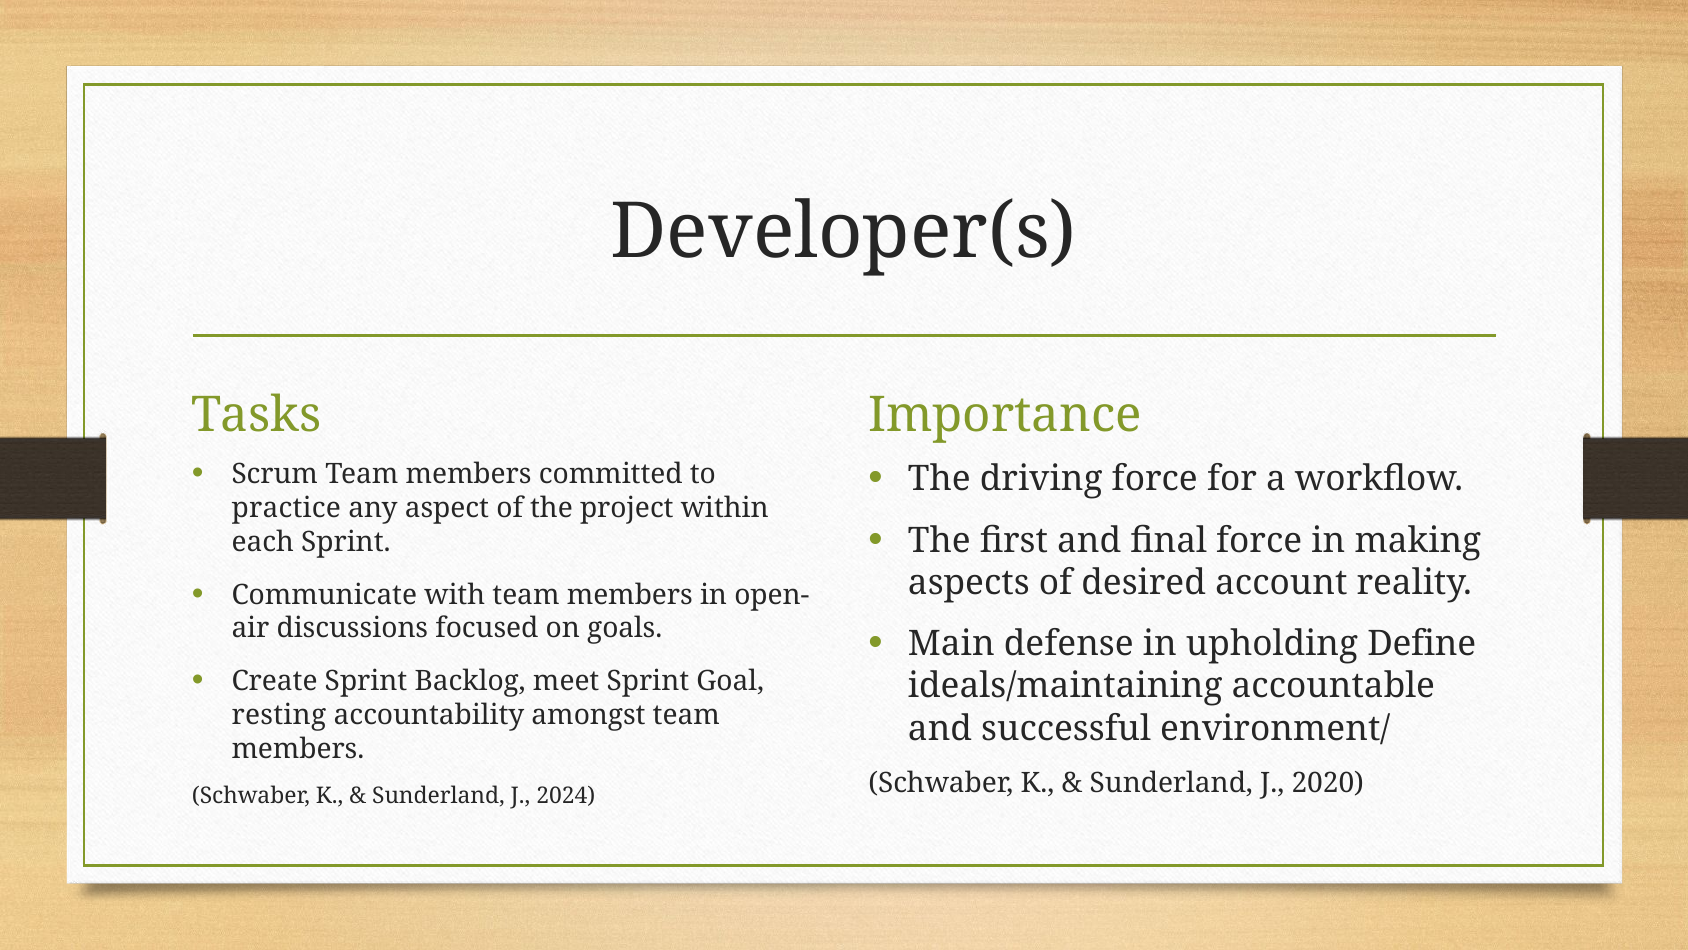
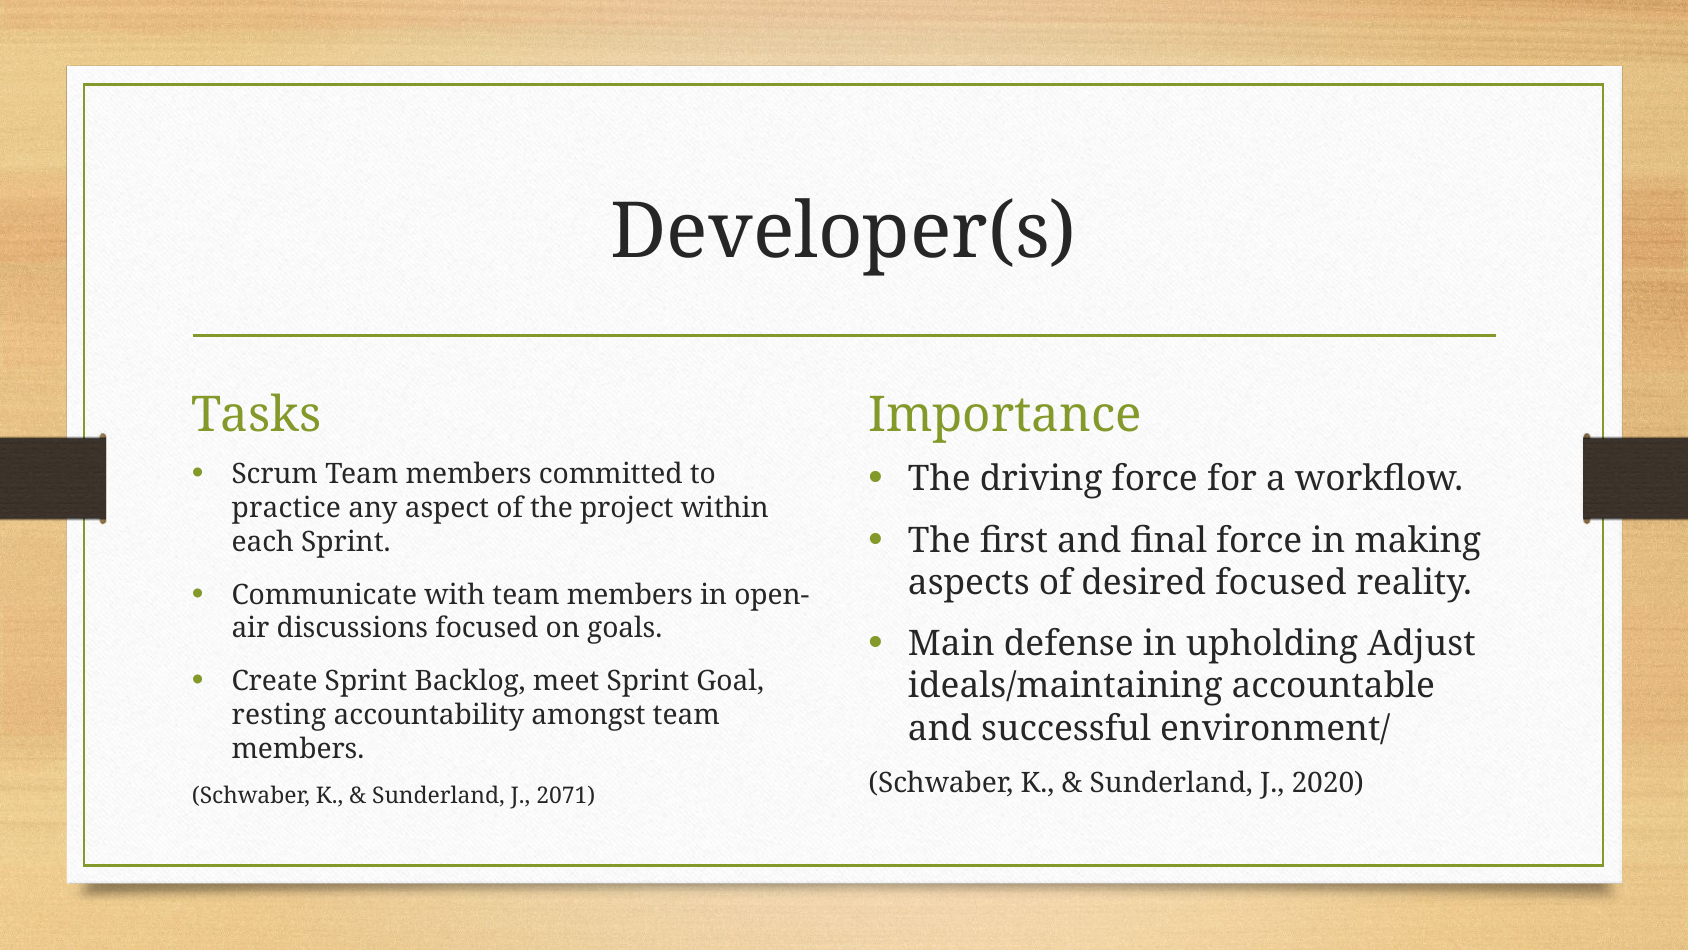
desired account: account -> focused (1281, 582)
Define: Define -> Adjust (1421, 644)
2024: 2024 -> 2071 (566, 796)
